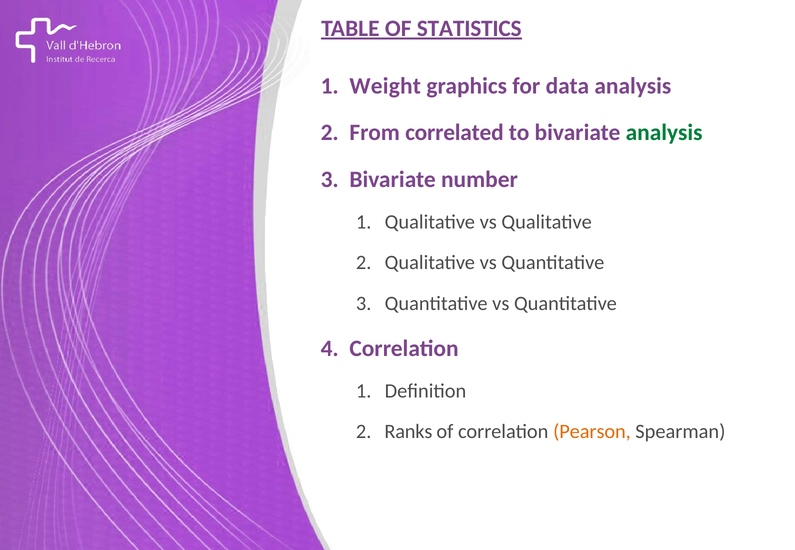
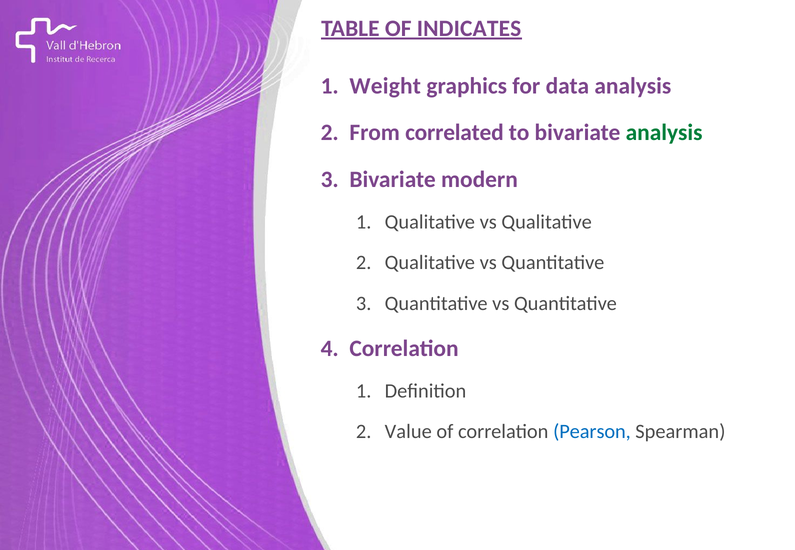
STATISTICS: STATISTICS -> INDICATES (469, 28)
number: number -> modern (479, 180)
Ranks: Ranks -> Value (408, 432)
Pearson colour: orange -> blue (592, 432)
